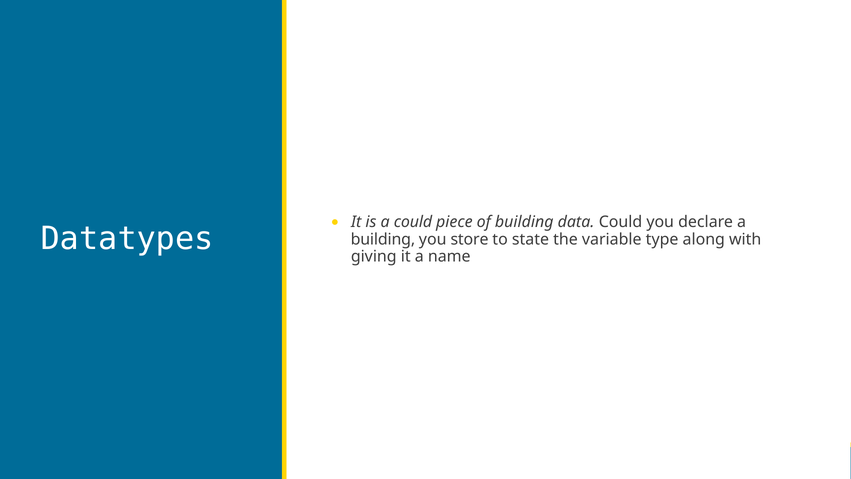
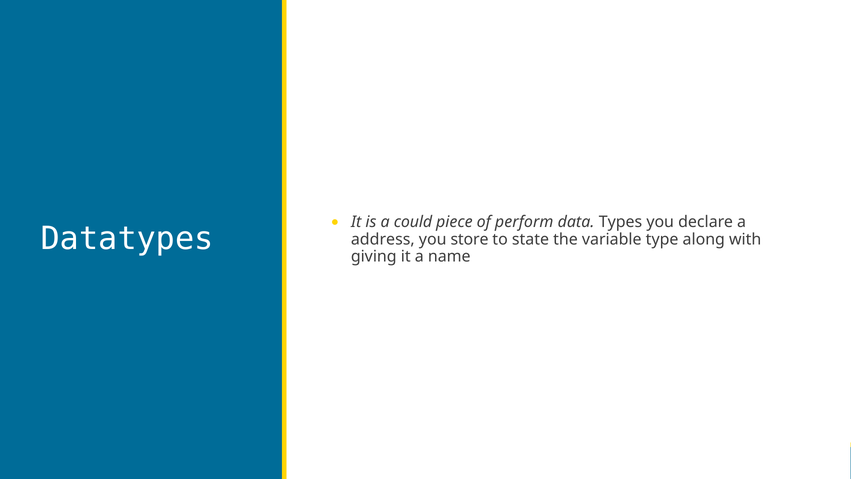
of building: building -> perform (524, 222)
data Could: Could -> Types (621, 222)
building: building -> address (383, 239)
